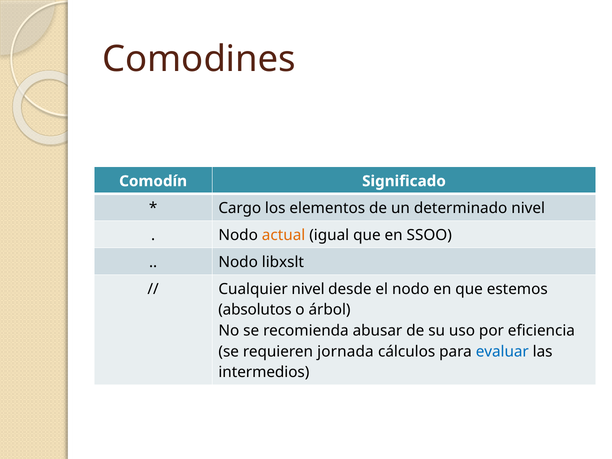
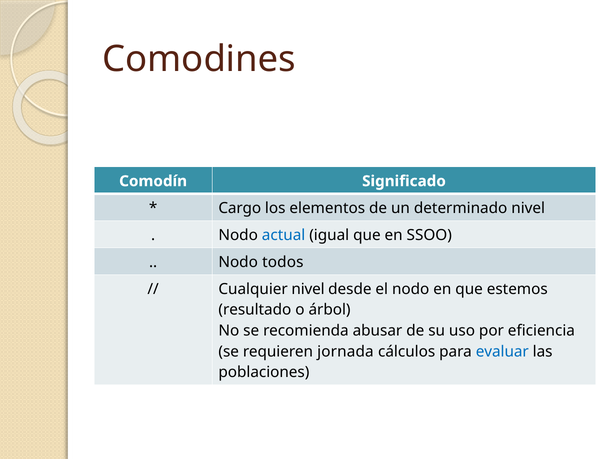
actual colour: orange -> blue (284, 235)
libxslt: libxslt -> todos (283, 262)
absolutos: absolutos -> resultado (255, 310)
intermedios: intermedios -> poblaciones (264, 372)
